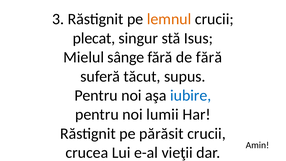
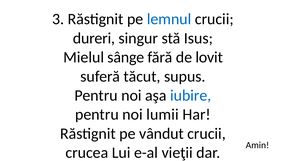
lemnul colour: orange -> blue (169, 19)
plecat: plecat -> dureri (94, 38)
de fără: fără -> lovit (209, 57)
părăsit: părăsit -> vândut (161, 134)
